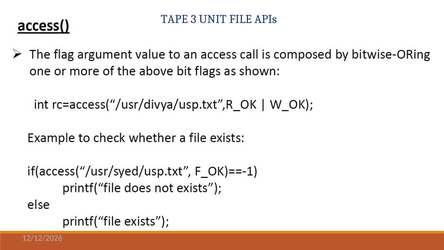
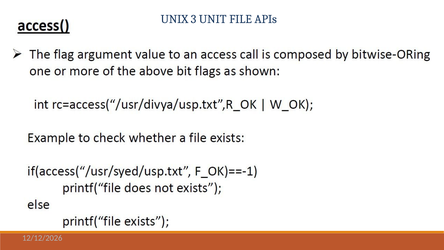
TAPE: TAPE -> UNIX (174, 19)
